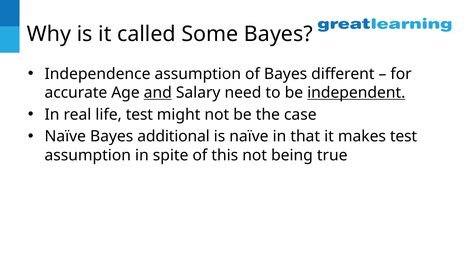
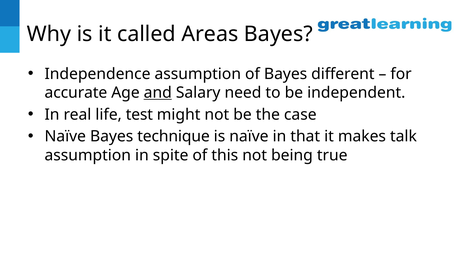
Some: Some -> Areas (210, 34)
independent underline: present -> none (356, 93)
additional: additional -> technique (174, 136)
makes test: test -> talk (403, 136)
